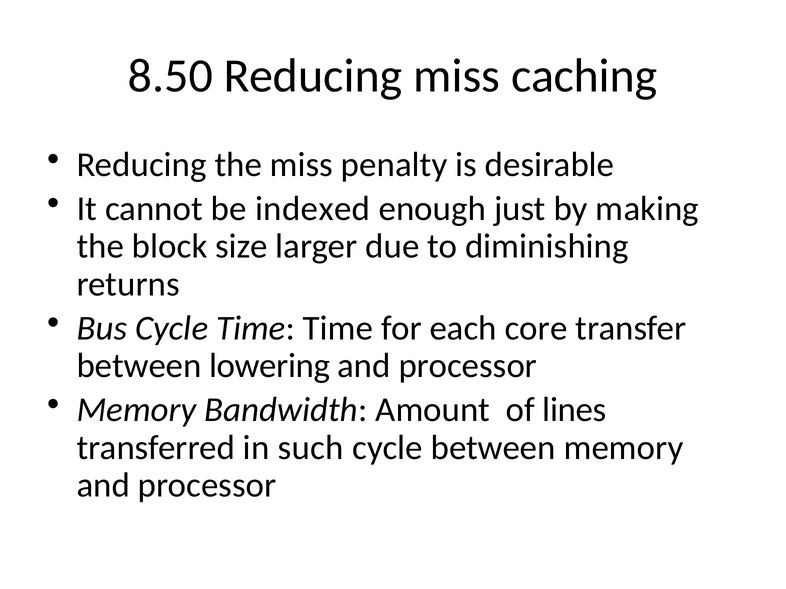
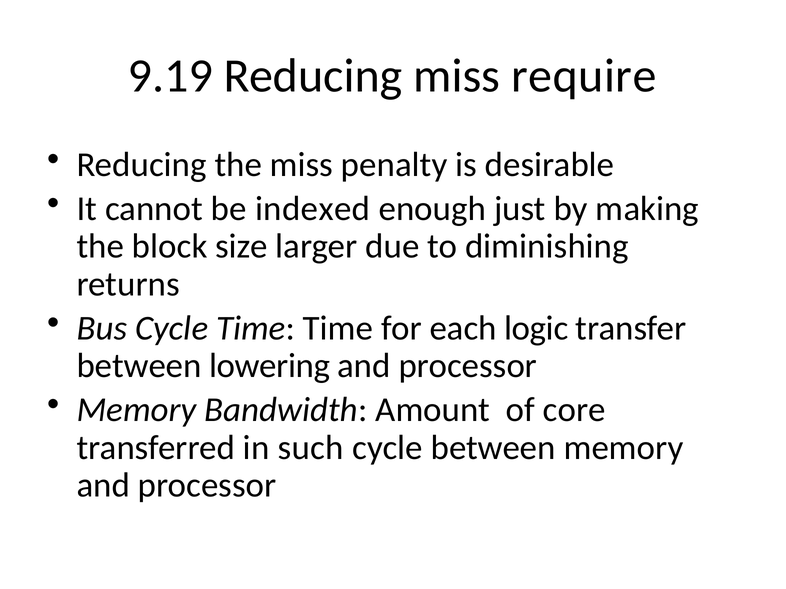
8.50: 8.50 -> 9.19 (170, 76)
caching: caching -> require (584, 76)
core: core -> logic (536, 328)
lines: lines -> core (574, 410)
